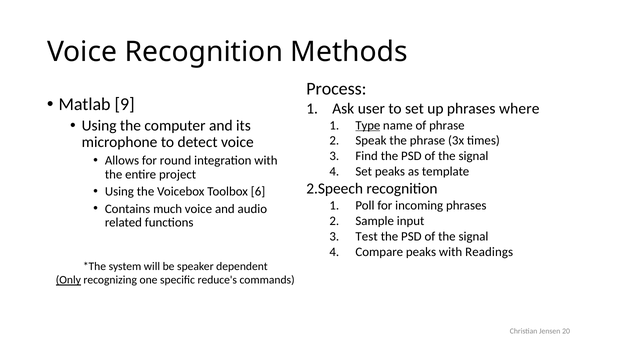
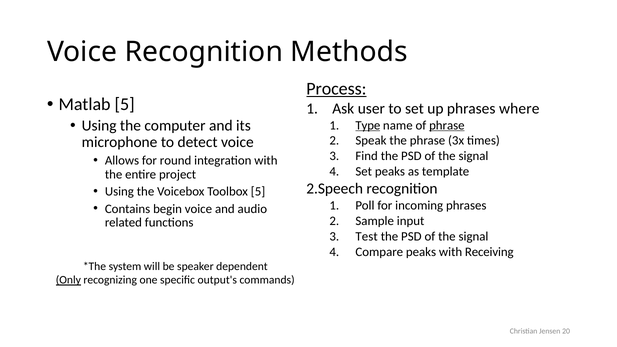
Process underline: none -> present (336, 89)
Matlab 9: 9 -> 5 (125, 104)
phrase underline: none -> present (447, 125)
Toolbox 6: 6 -> 5 (258, 192)
much: much -> begin (168, 209)
Readings: Readings -> Receiving (489, 252)
reduce's: reduce's -> output's (217, 280)
